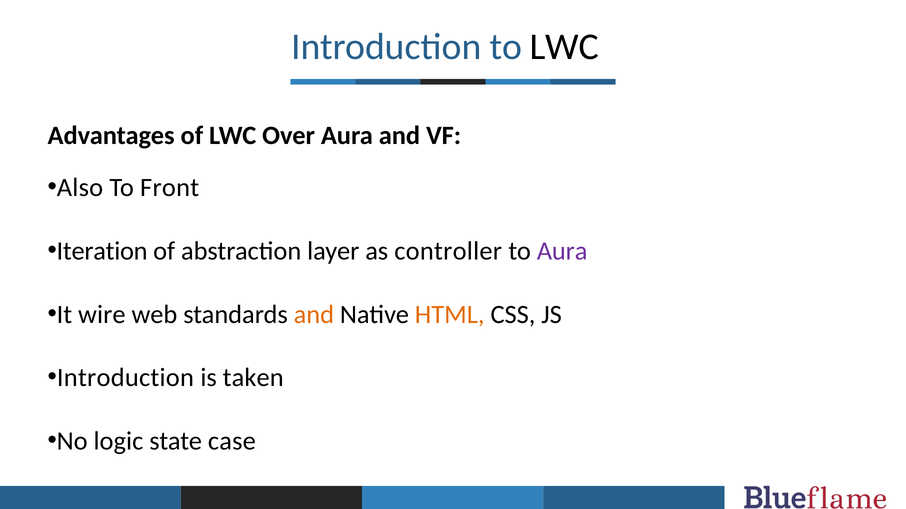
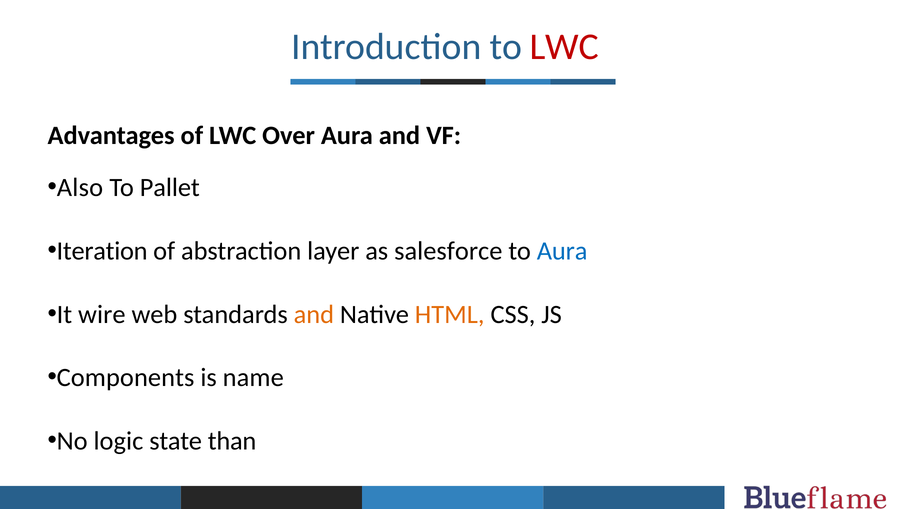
LWC colour: black -> red (564, 47)
Front: Front -> Pallet (170, 188)
controller: controller -> salesforce (448, 251)
Aura colour: purple -> blue (562, 251)
Introduction: Introduction -> Components (126, 378)
taken: taken -> name (253, 378)
case: case -> than (232, 442)
